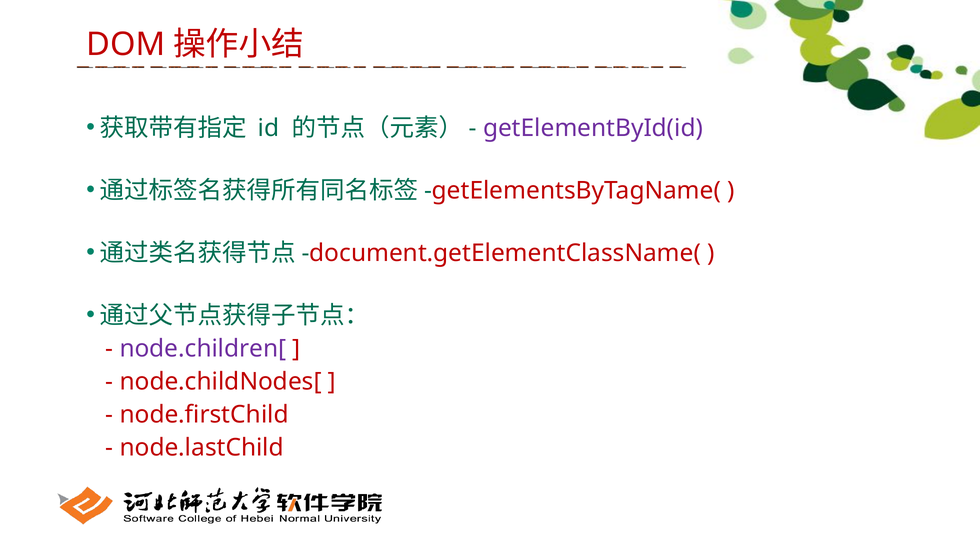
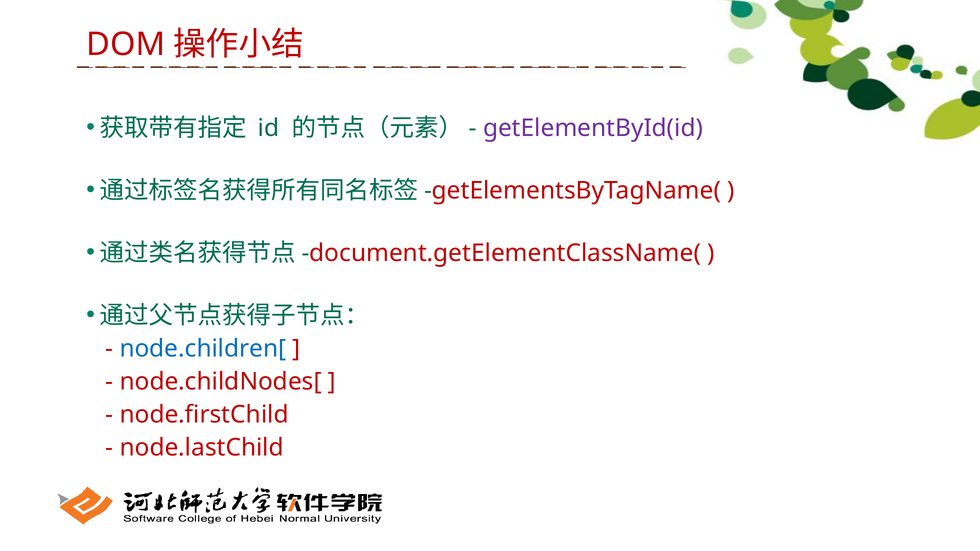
node.children[ colour: purple -> blue (203, 349)
